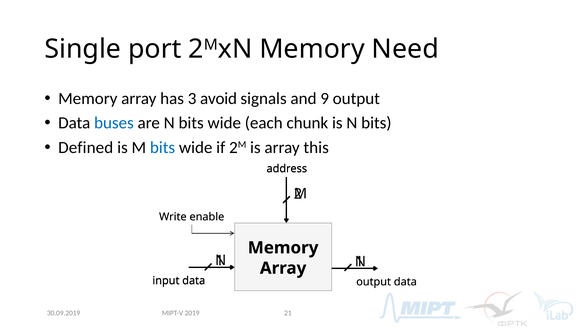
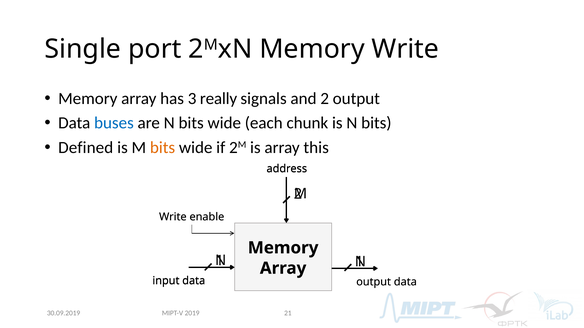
Memory Need: Need -> Write (405, 49)
avoid: avoid -> really (219, 99)
and 9: 9 -> 2 (325, 99)
bits colour: blue -> orange (163, 148)
